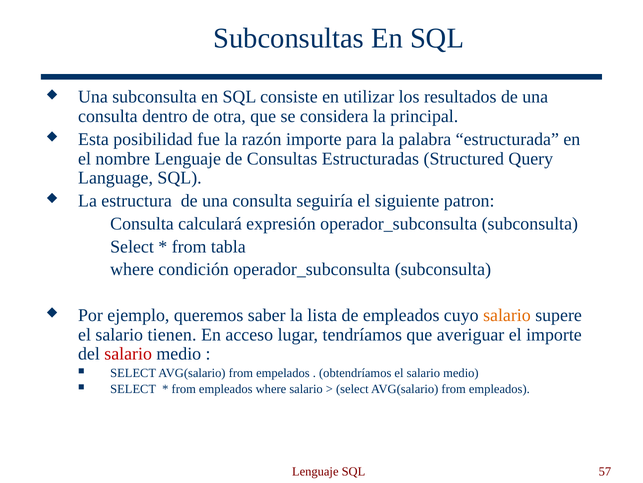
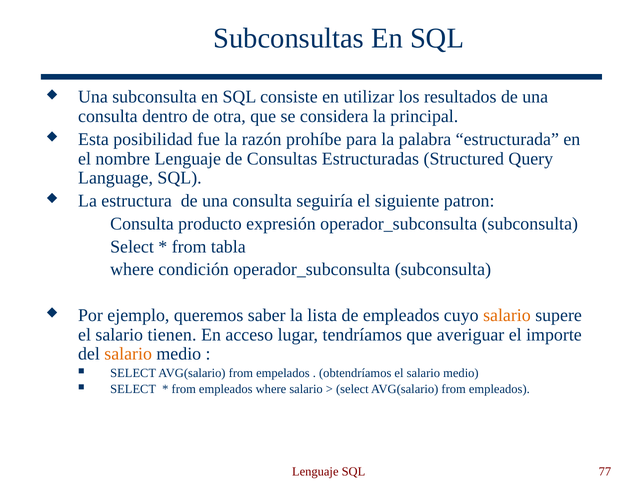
razón importe: importe -> prohíbe (314, 139)
calculará: calculará -> producto (210, 223)
salario colour: red -> orange (128, 353)
57: 57 -> 77 (605, 471)
